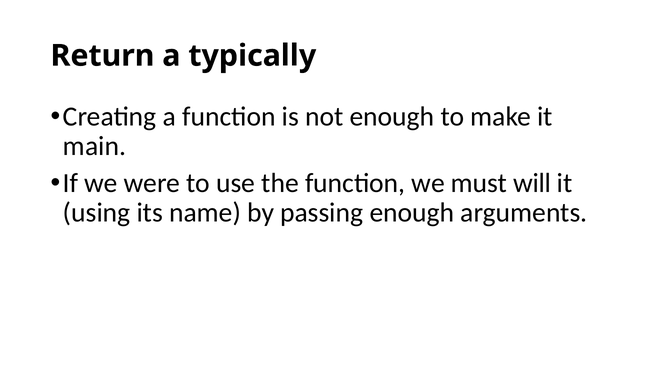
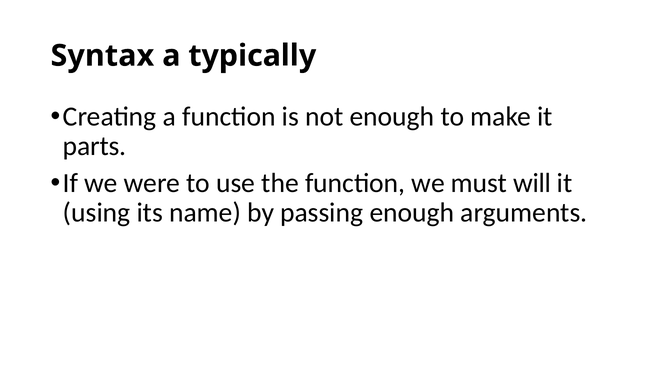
Return: Return -> Syntax (102, 56)
main: main -> parts (95, 146)
